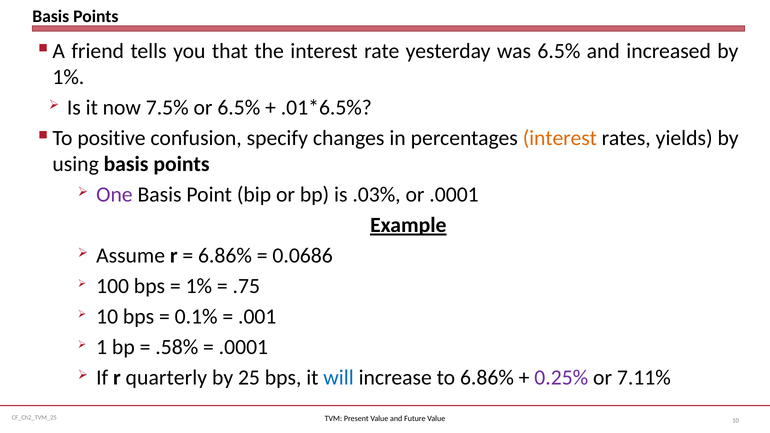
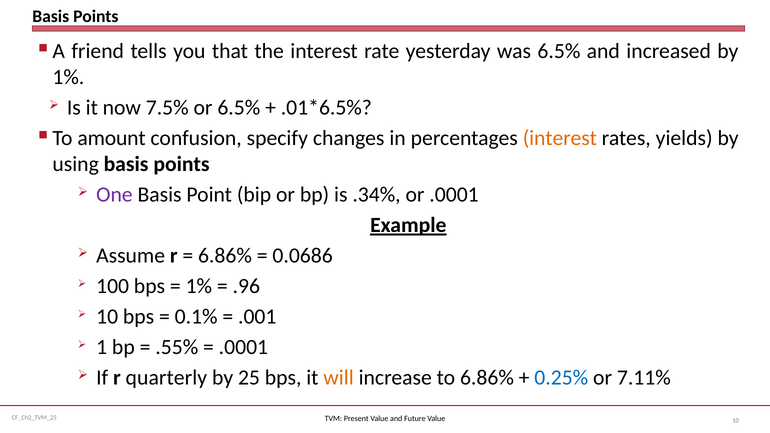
positive: positive -> amount (112, 138)
.03%: .03% -> .34% (377, 195)
.75: .75 -> .96 (246, 286)
.58%: .58% -> .55% (177, 347)
will colour: blue -> orange (339, 378)
0.25% colour: purple -> blue (561, 378)
